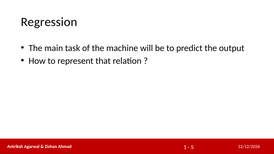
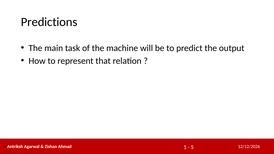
Regression: Regression -> Predictions (49, 22)
